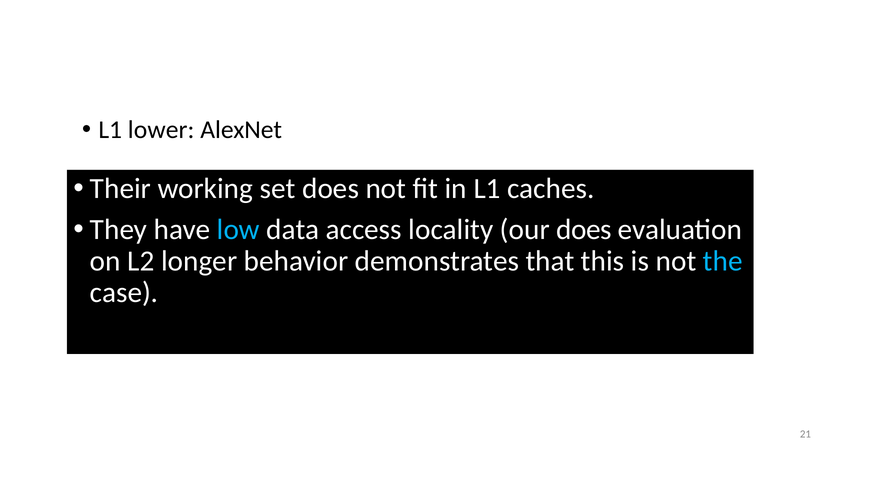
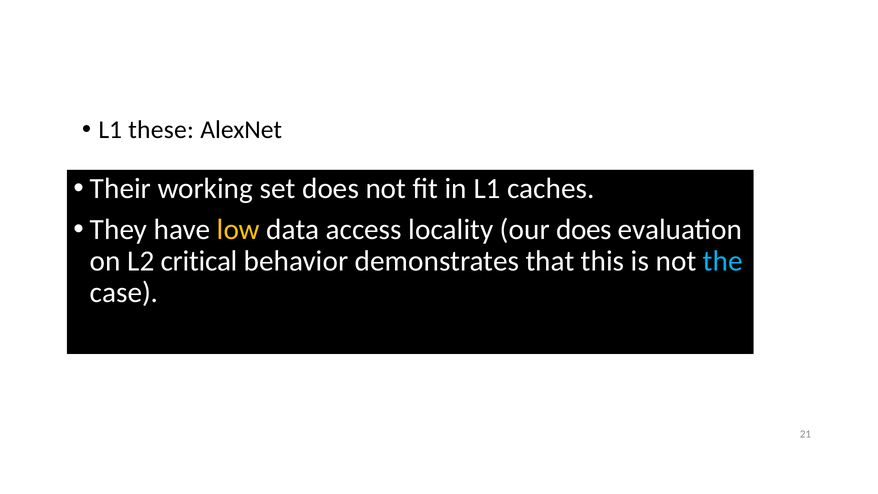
lower: lower -> these (161, 130)
low colour: light blue -> yellow (238, 229)
longer: longer -> critical (199, 261)
